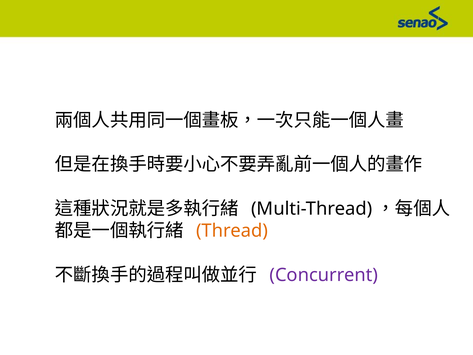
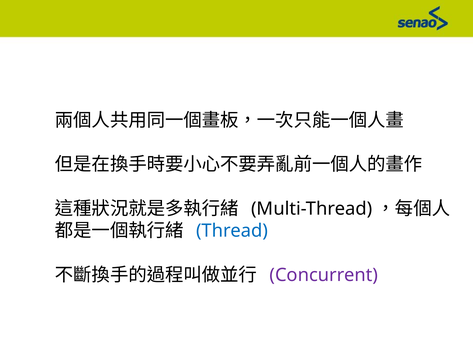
Thread colour: orange -> blue (232, 231)
